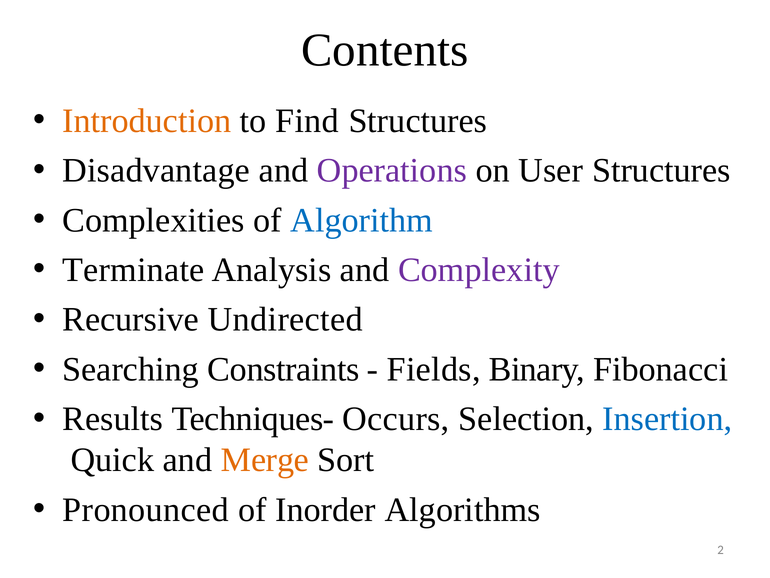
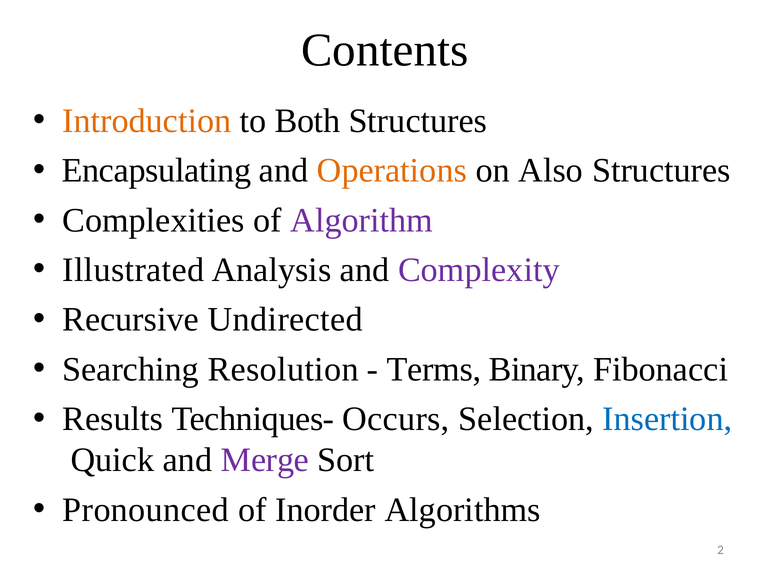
Find: Find -> Both (307, 121)
Disadvantage: Disadvantage -> Encapsulating (156, 170)
Operations colour: purple -> orange (392, 170)
User: User -> Also (551, 170)
Algorithm colour: blue -> purple (362, 220)
Terminate: Terminate -> Illustrated (133, 270)
Constraints: Constraints -> Resolution (283, 369)
Fields: Fields -> Terms (434, 369)
Merge colour: orange -> purple (265, 460)
